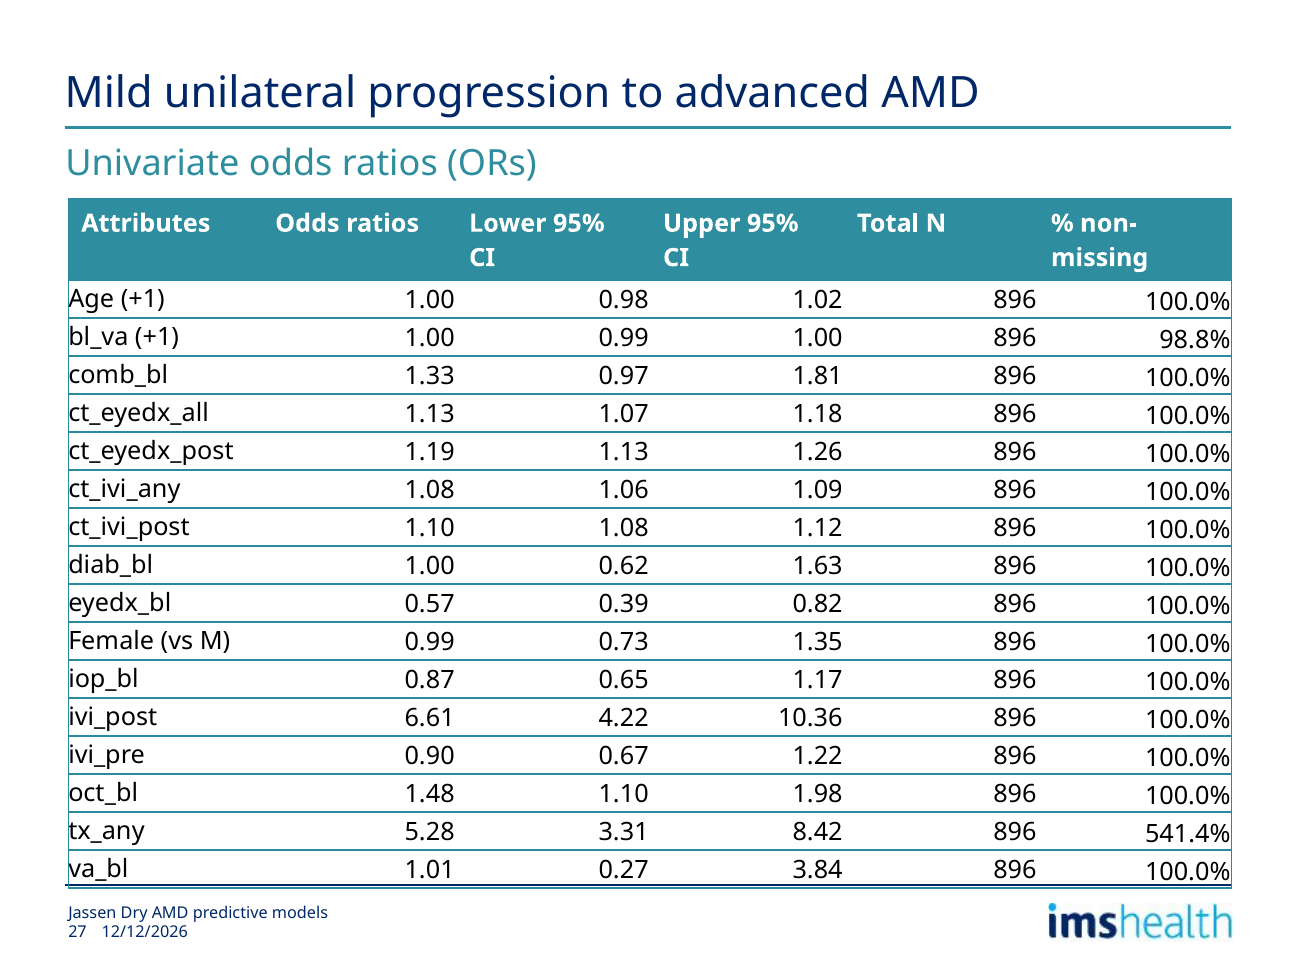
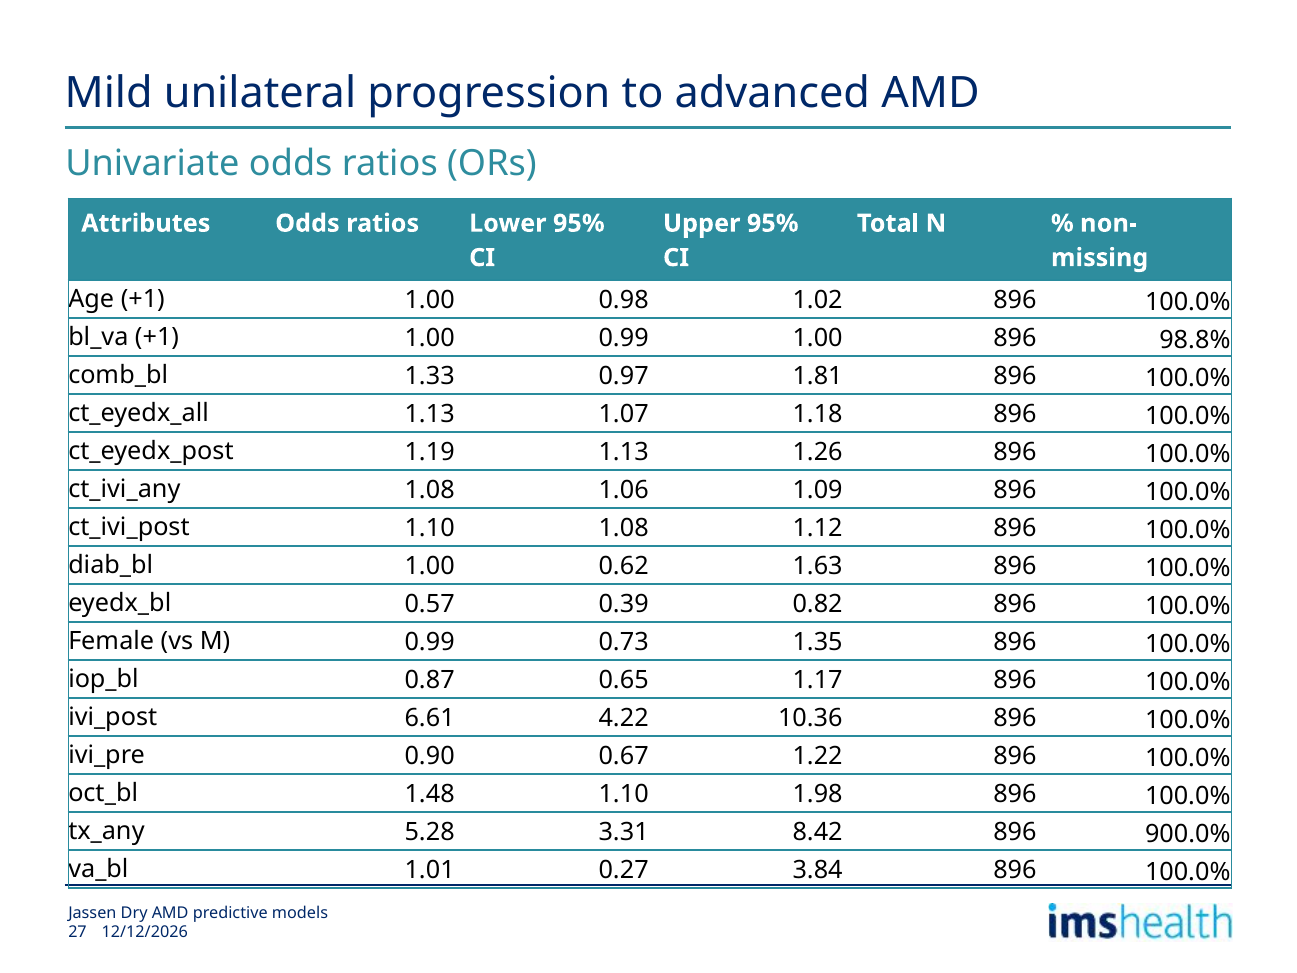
541.4%: 541.4% -> 900.0% (1188, 834)
